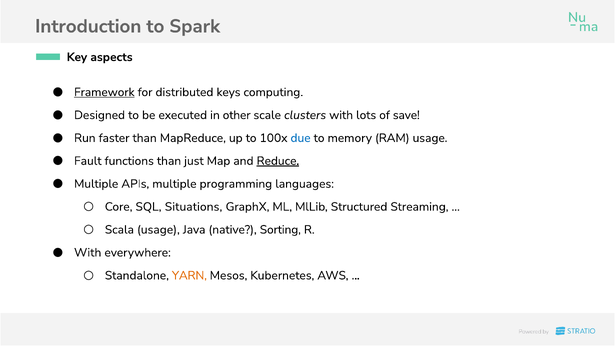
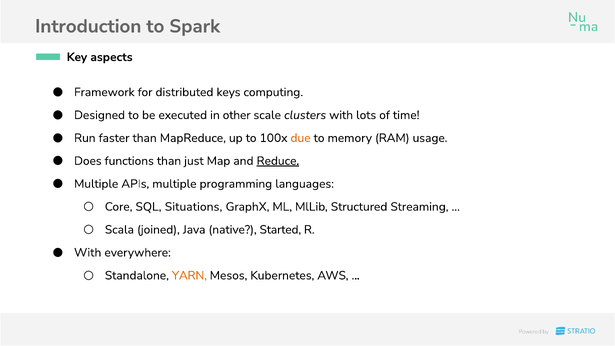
Framework underline: present -> none (104, 92)
save: save -> time (406, 115)
due colour: blue -> orange (301, 138)
Fault: Fault -> Does (88, 161)
Scala usage: usage -> joined (158, 230)
Sorting: Sorting -> Started (280, 230)
